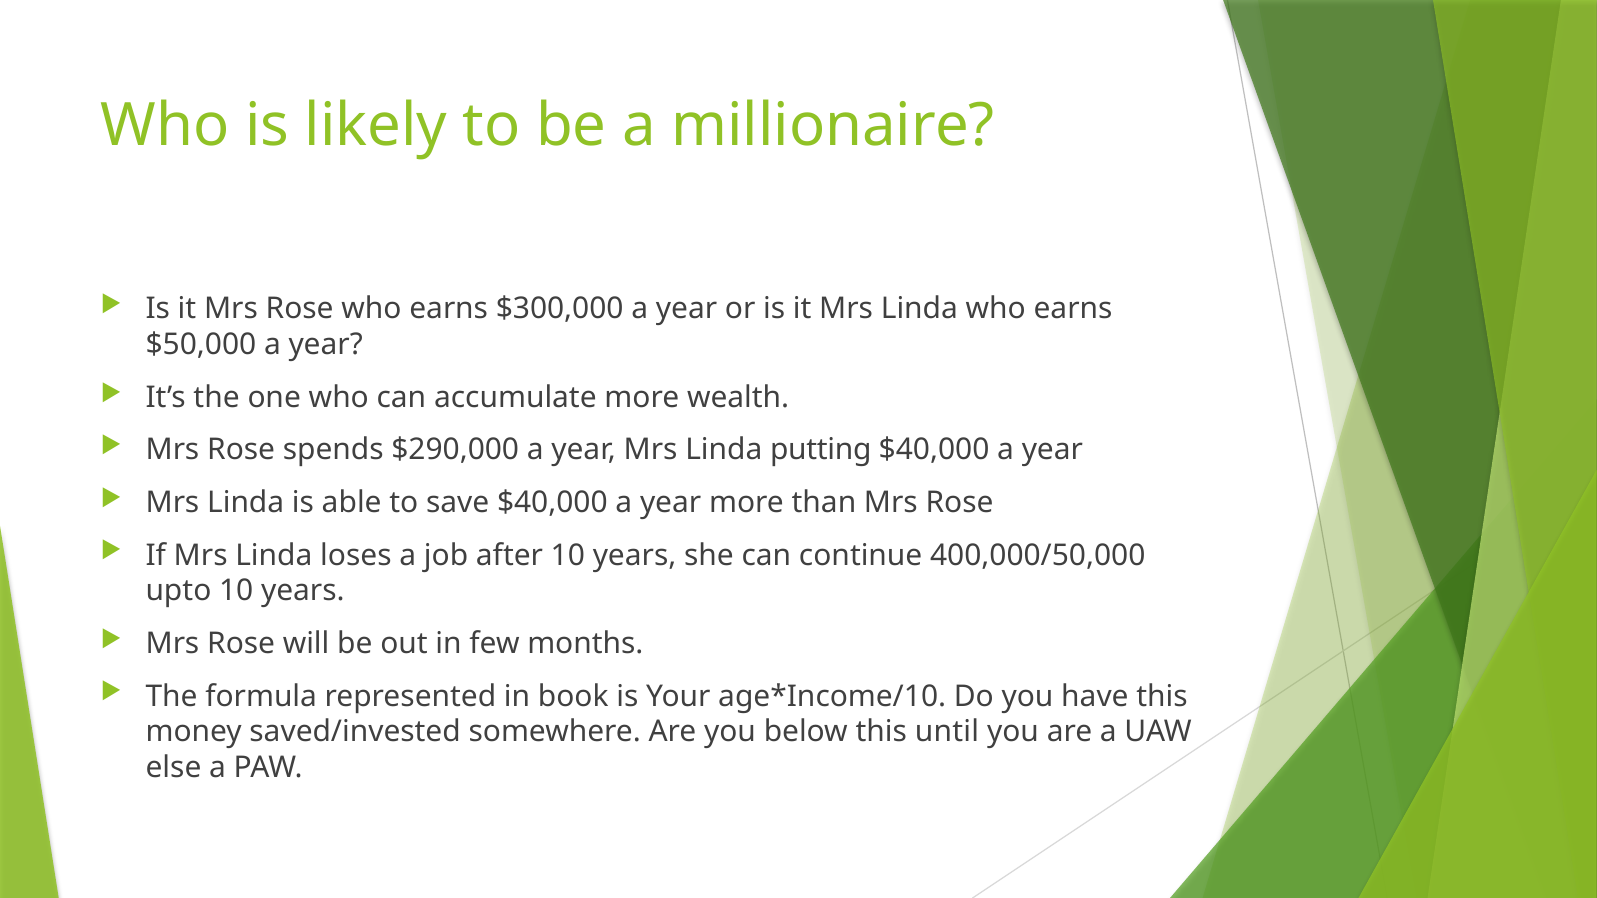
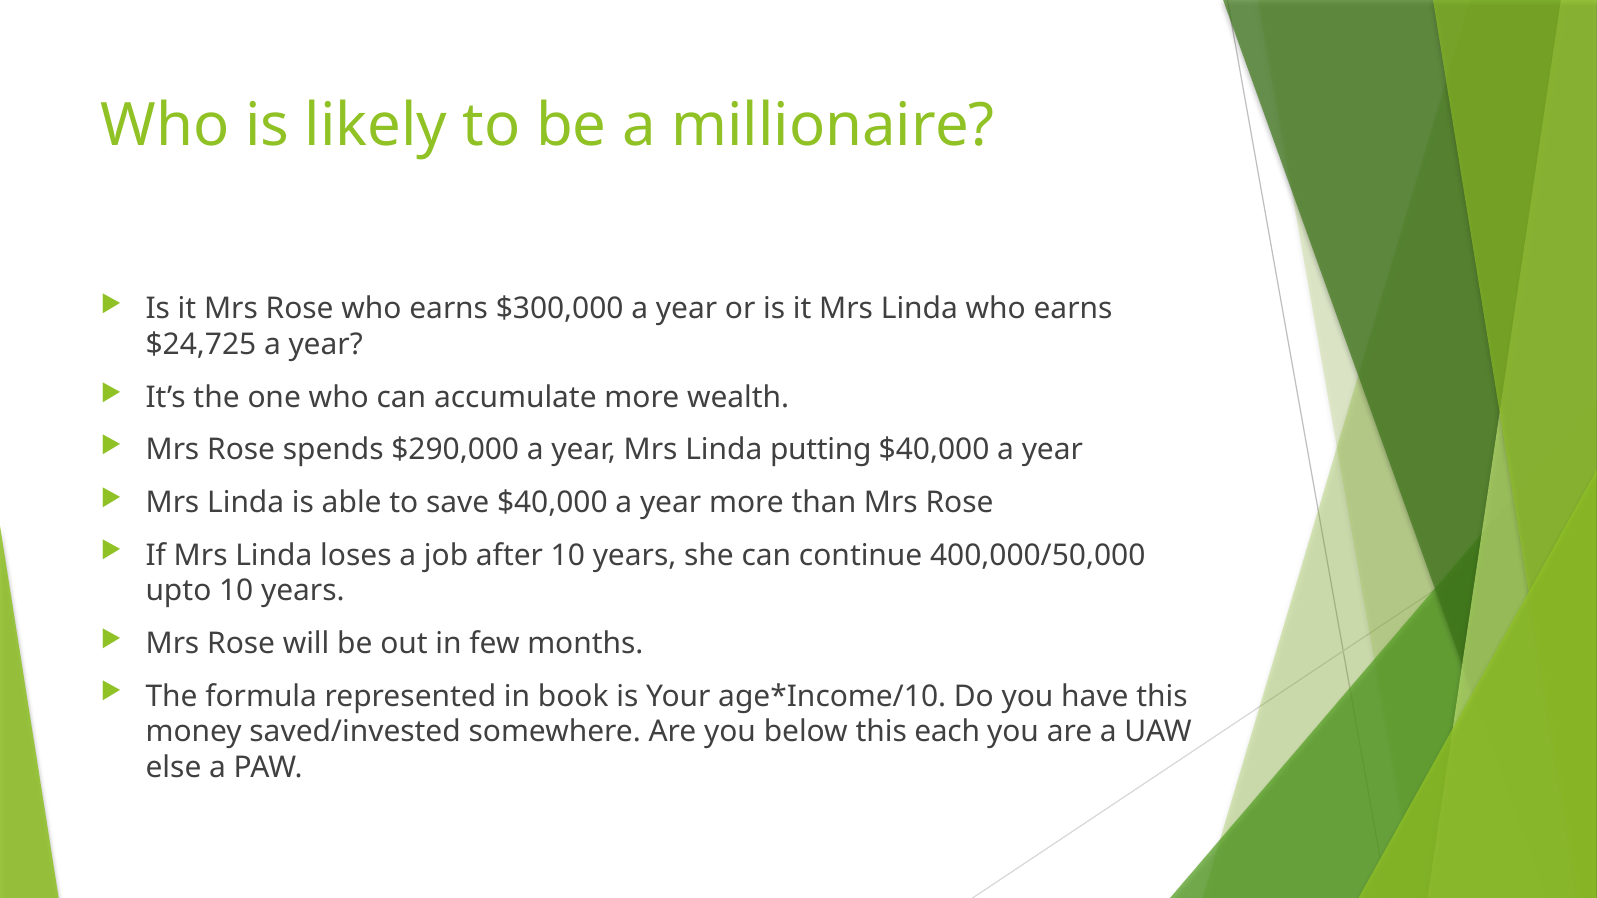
$50,000: $50,000 -> $24,725 (201, 345)
until: until -> each (947, 732)
